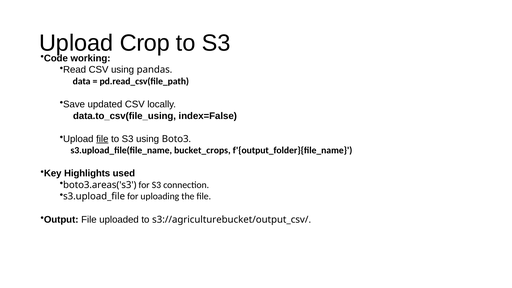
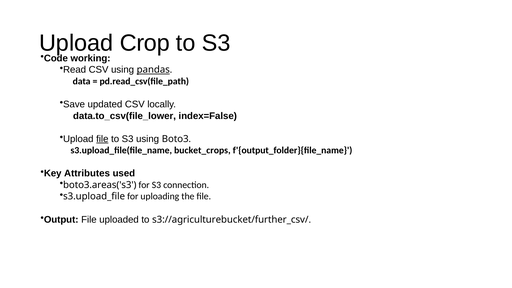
pandas underline: none -> present (153, 70)
data.to_csv(file_using: data.to_csv(file_using -> data.to_csv(file_lower (125, 116)
Highlights: Highlights -> Attributes (87, 173)
s3://agriculturebucket/output_csv/: s3://agriculturebucket/output_csv/ -> s3://agriculturebucket/further_csv/ (230, 220)
